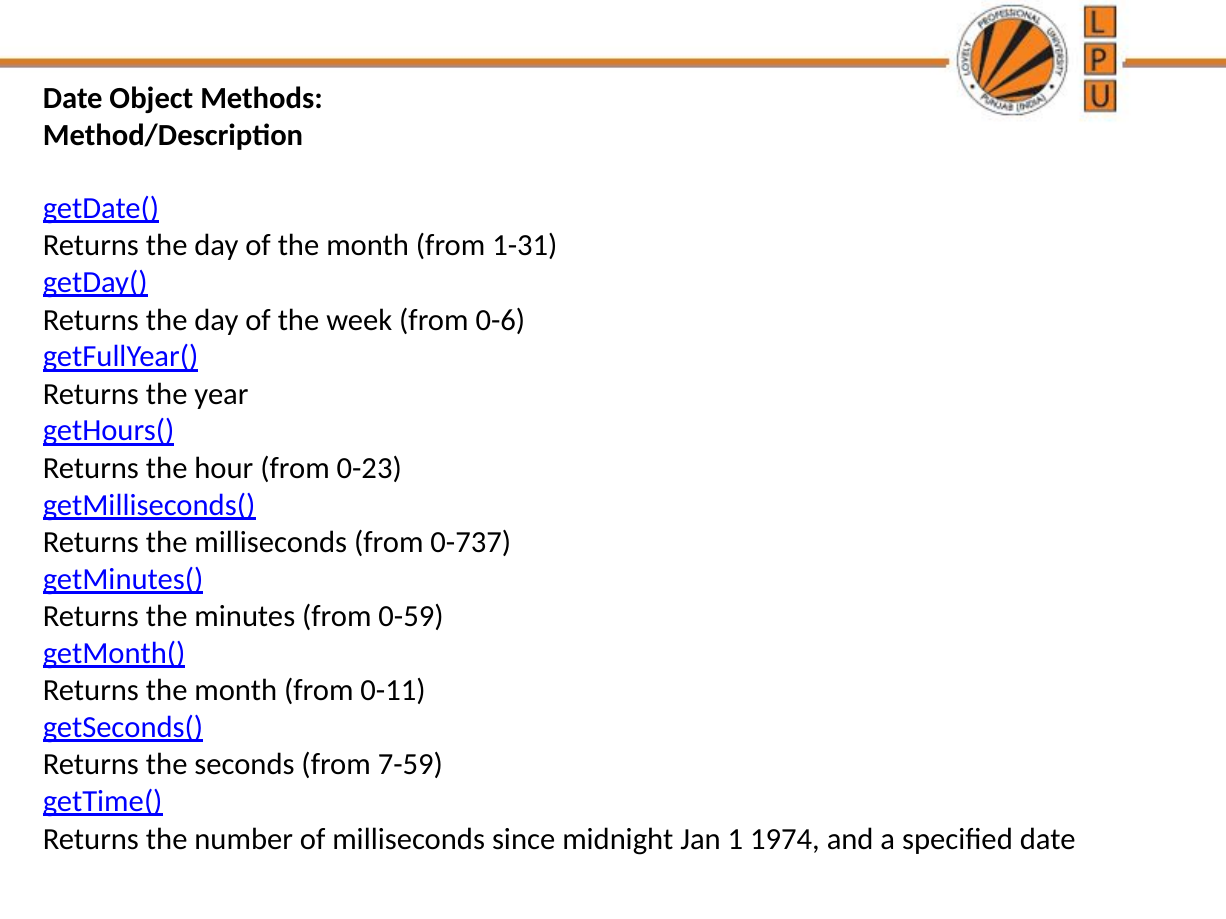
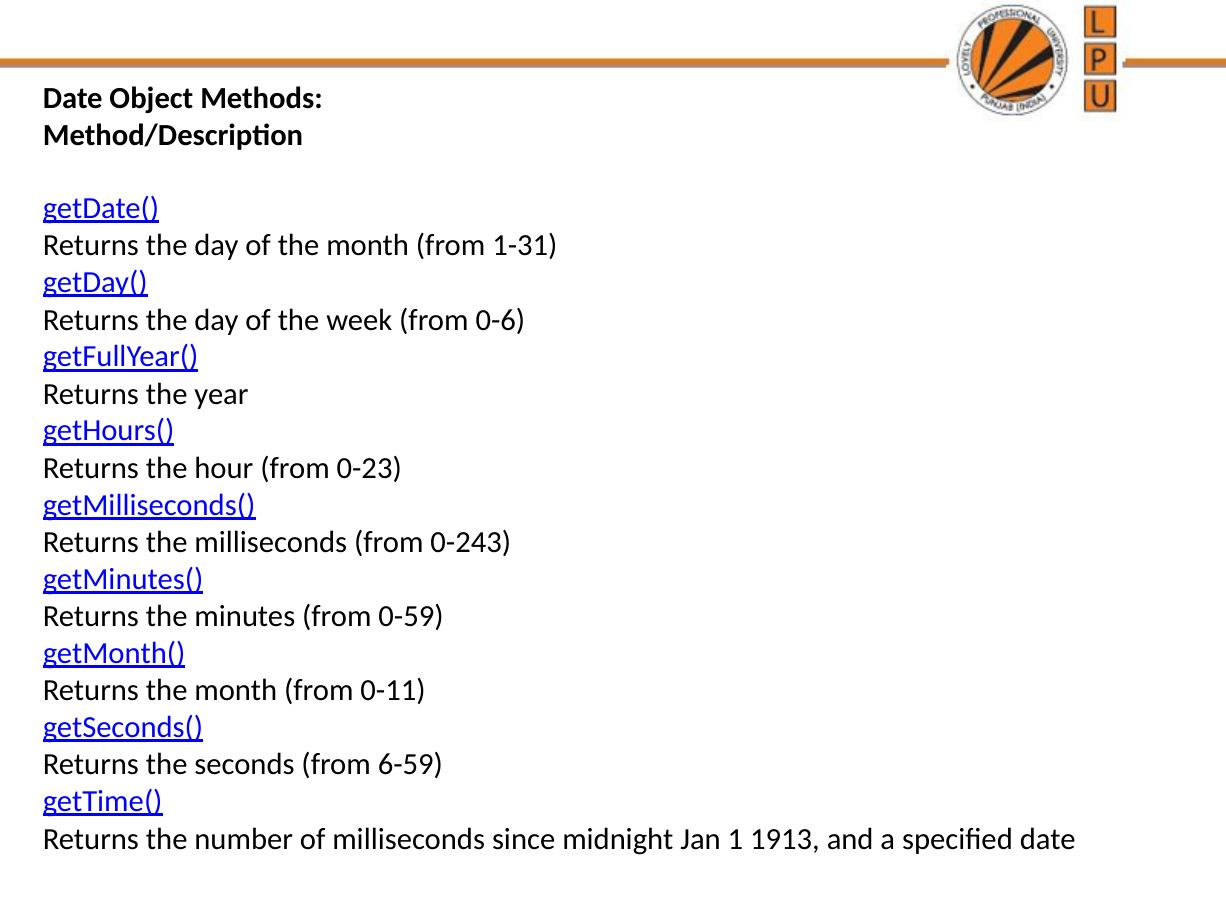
0-737: 0-737 -> 0-243 (471, 543)
7-59: 7-59 -> 6-59 (410, 765)
1974: 1974 -> 1913 (785, 839)
